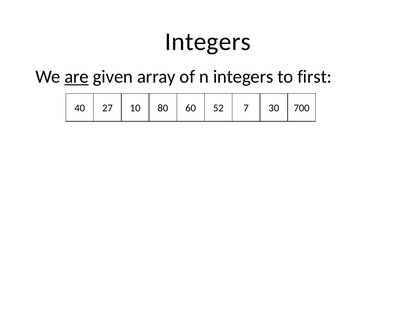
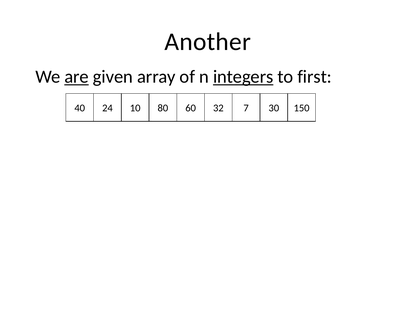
Integers: Integers -> Another (208, 42)
integers underline: none -> present (243, 77)
27: 27 -> 24 (107, 108)
52: 52 -> 32 (218, 108)
700: 700 -> 150 (302, 108)
